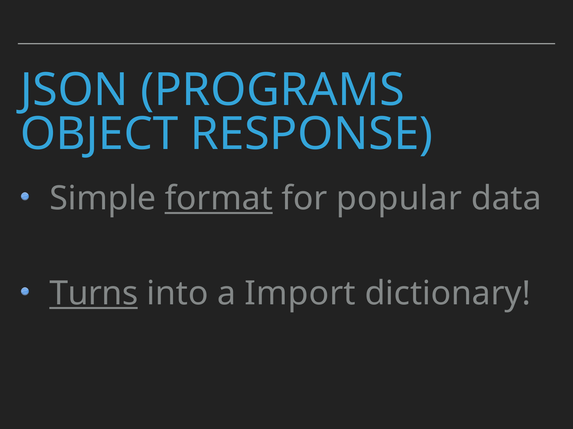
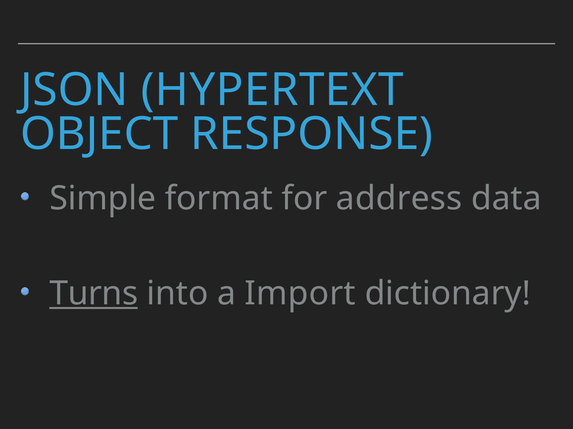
PROGRAMS: PROGRAMS -> HYPERTEXT (272, 90)
format underline: present -> none (219, 199)
popular: popular -> address (399, 199)
